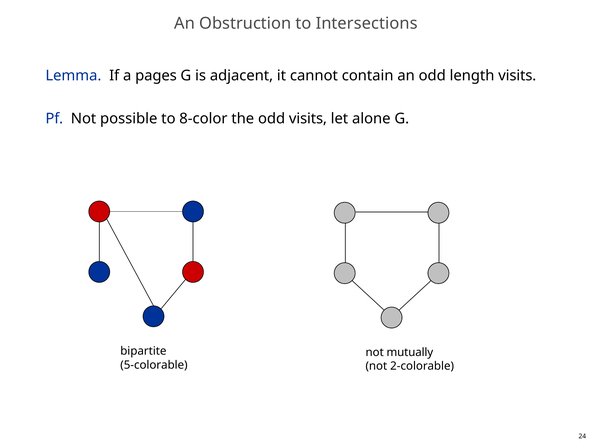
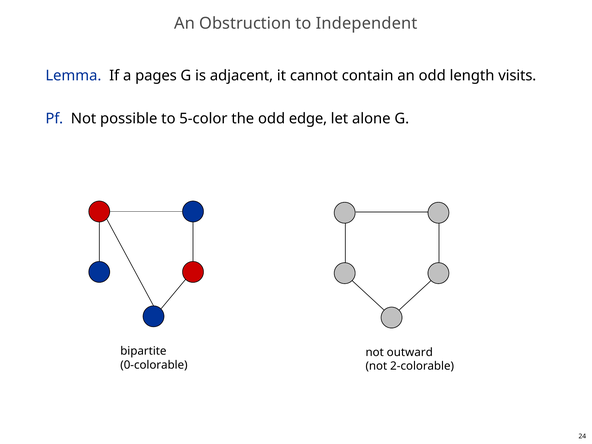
Intersections: Intersections -> Independent (367, 23)
8-color: 8-color -> 5-color (203, 118)
odd visits: visits -> edge (308, 118)
mutually: mutually -> outward (410, 352)
5-colorable: 5-colorable -> 0-colorable (154, 365)
